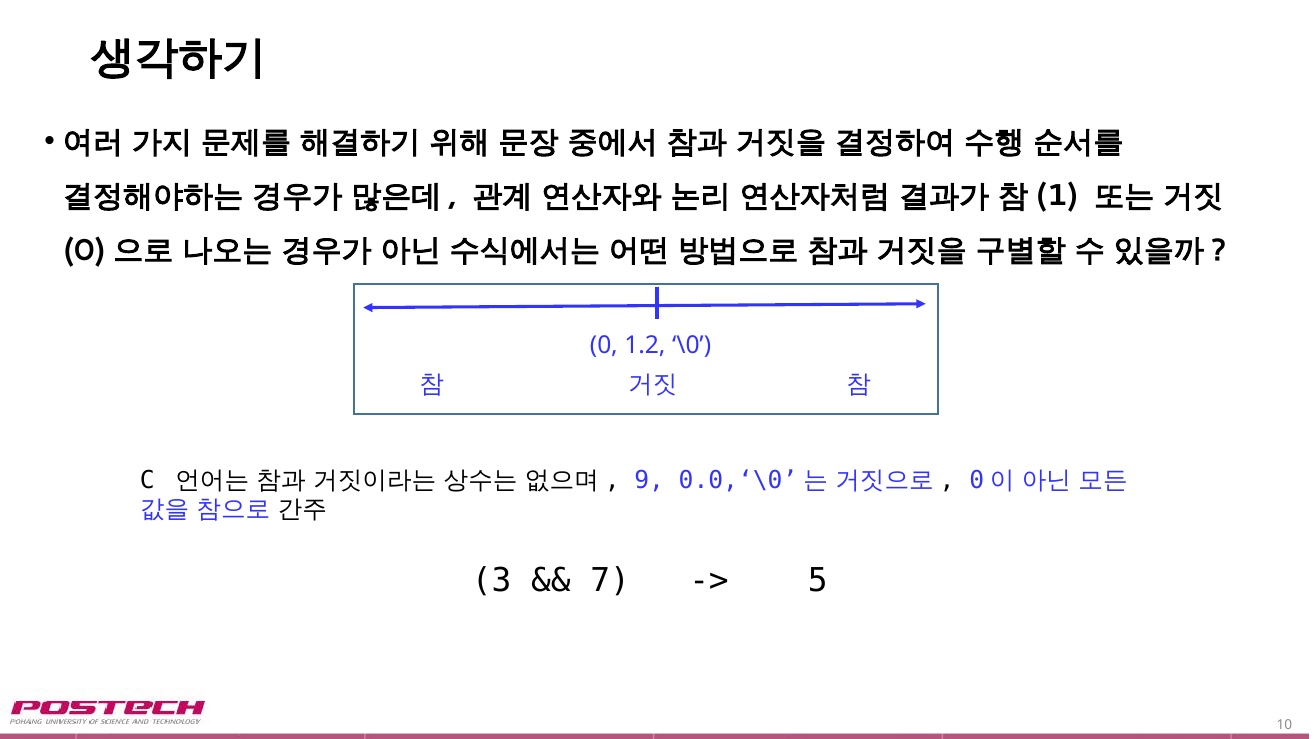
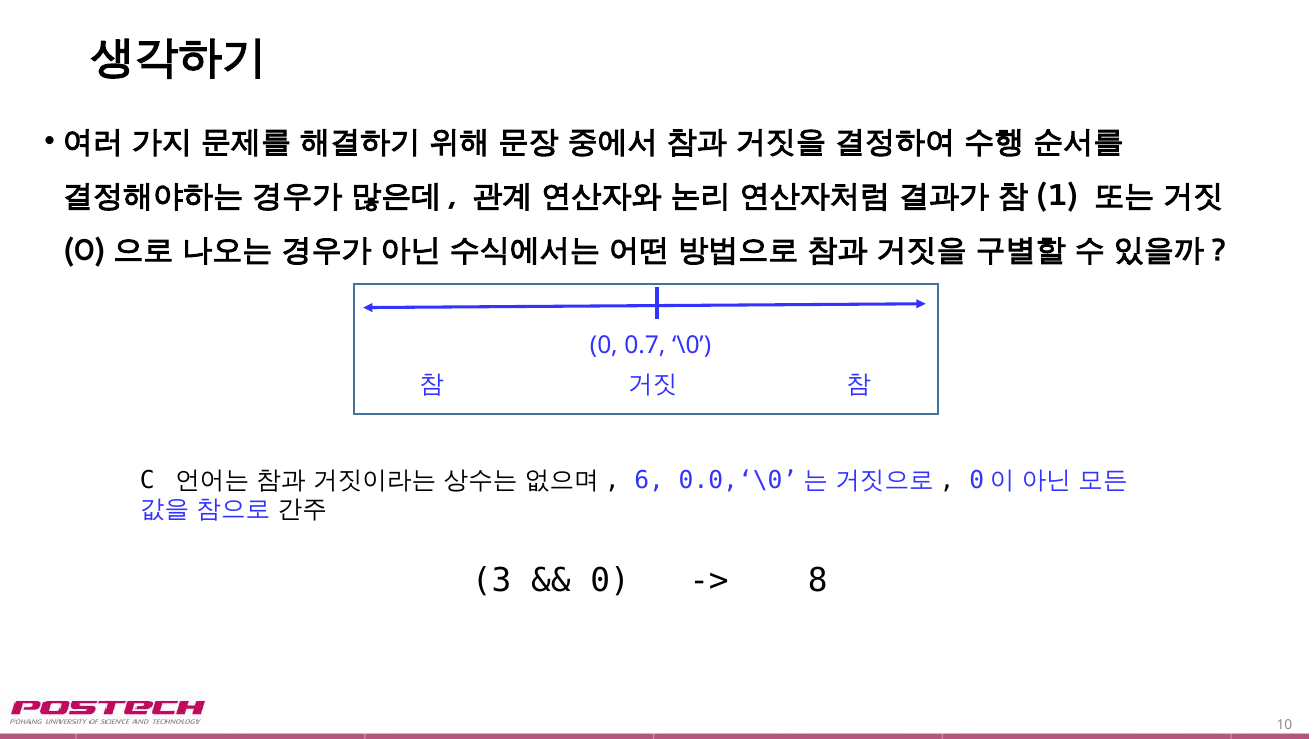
1.2: 1.2 -> 0.7 (645, 345)
9: 9 -> 6 (649, 480)
7: 7 -> 0 (610, 581)
5: 5 -> 8 (818, 581)
